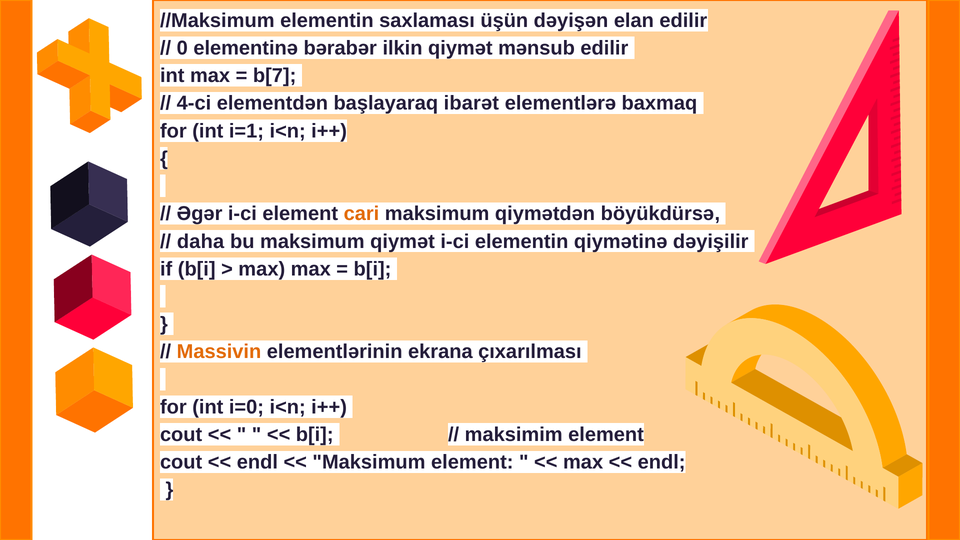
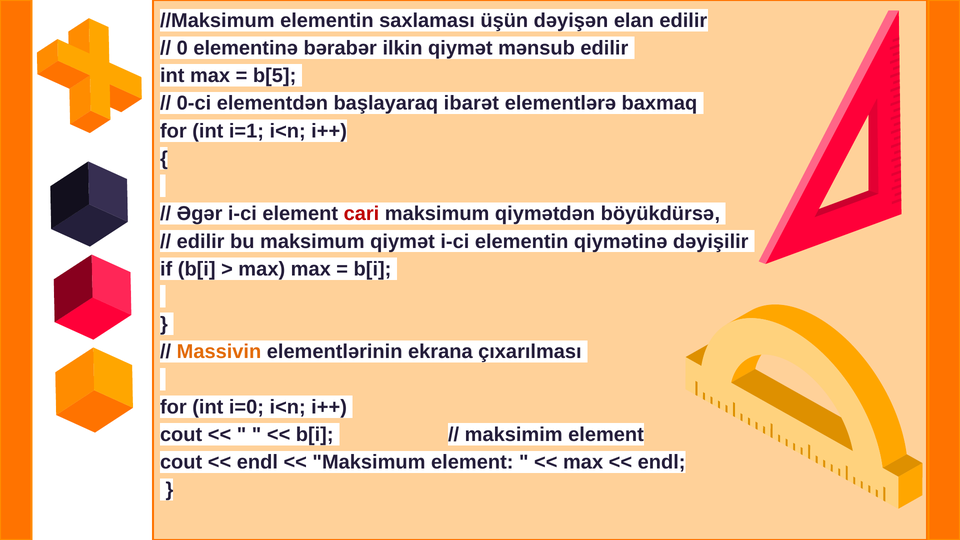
b[7: b[7 -> b[5 (275, 76)
4-ci: 4-ci -> 0-ci (194, 103)
cari colour: orange -> red (361, 214)
daha: daha -> edilir (201, 241)
